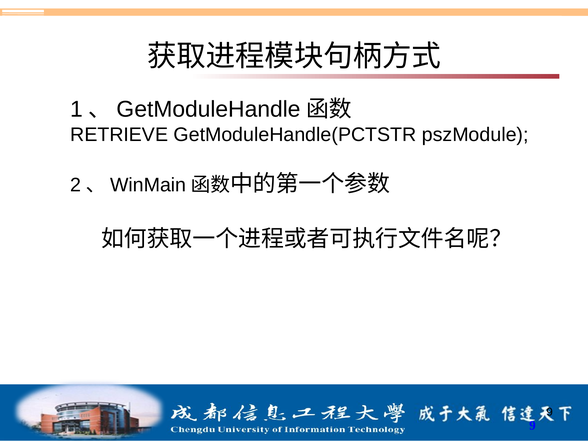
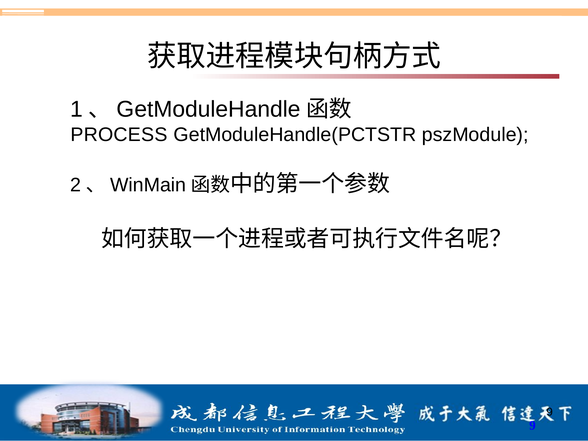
RETRIEVE: RETRIEVE -> PROCESS (119, 135)
